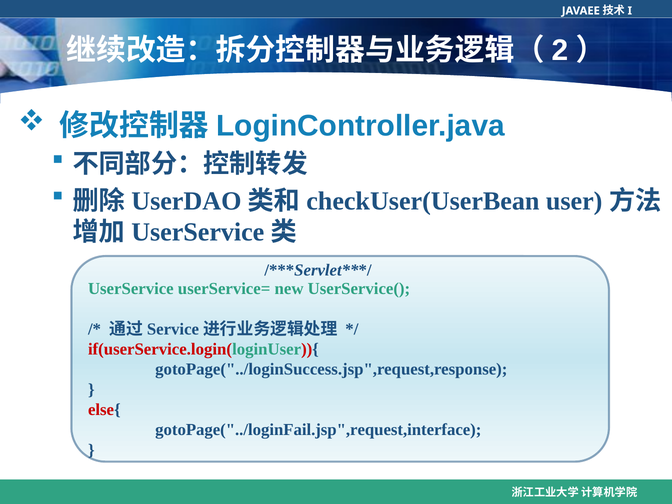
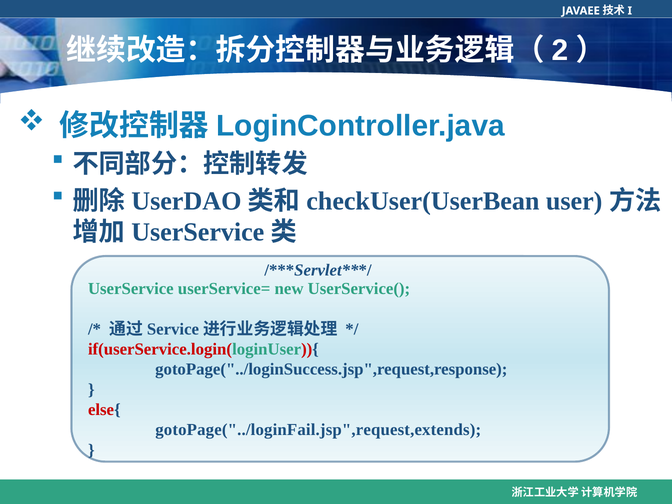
gotoPage("../loginFail.jsp",request,interface: gotoPage("../loginFail.jsp",request,interface -> gotoPage("../loginFail.jsp",request,extends (318, 430)
